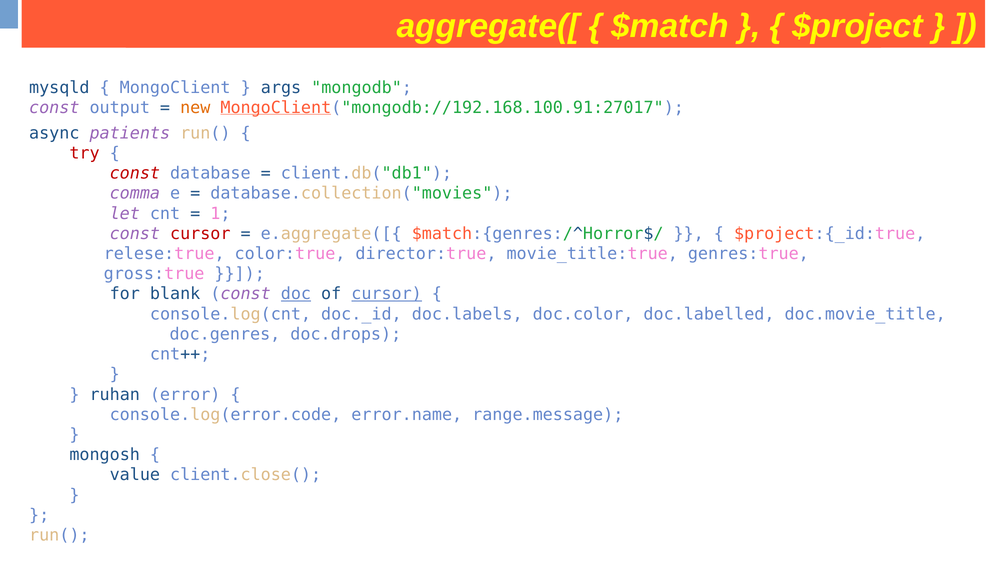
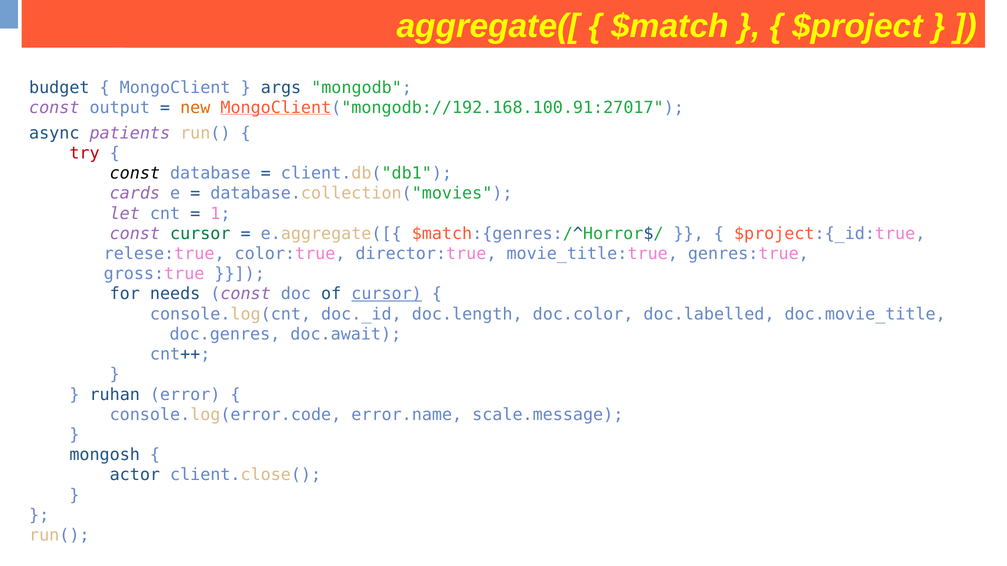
mysqld: mysqld -> budget (59, 88)
const colour: red -> black (135, 173)
comma: comma -> cards (135, 194)
cursor colour: red -> green (200, 234)
blank: blank -> needs (175, 294)
doc underline: present -> none (296, 294)
doc.labels: doc.labels -> doc.length (467, 314)
doc.drops: doc.drops -> doc.await (346, 334)
range.message: range.message -> scale.message (548, 415)
value: value -> actor (135, 475)
